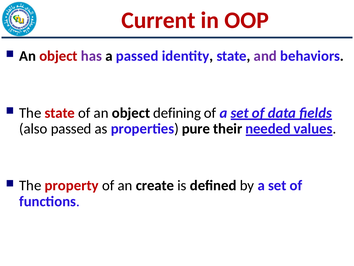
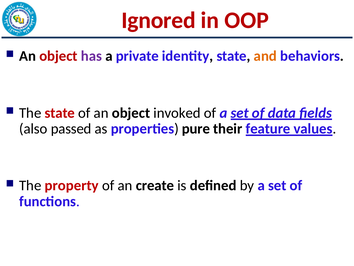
Current: Current -> Ignored (159, 20)
a passed: passed -> private (137, 56)
and colour: purple -> orange (265, 56)
defining: defining -> invoked (177, 113)
needed: needed -> feature (268, 129)
